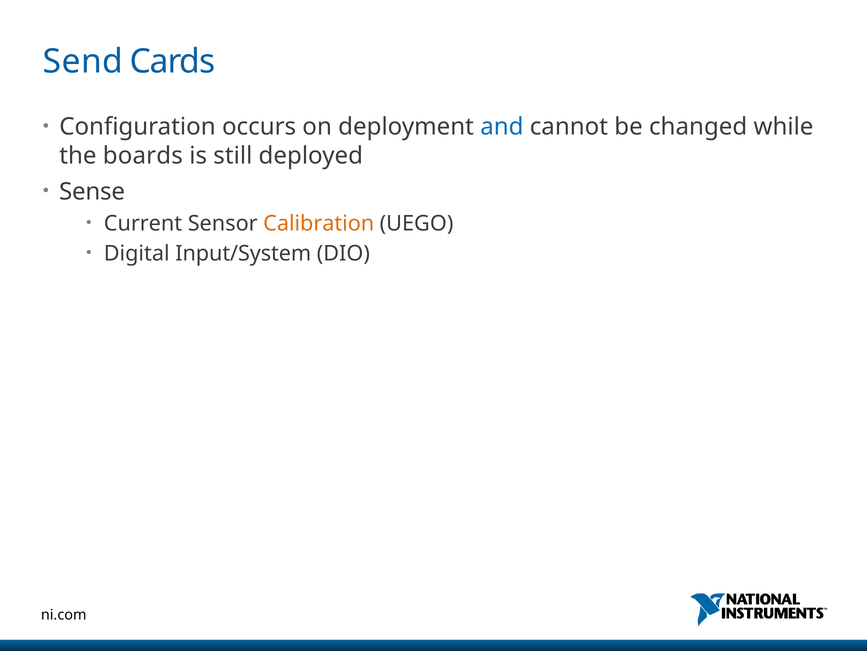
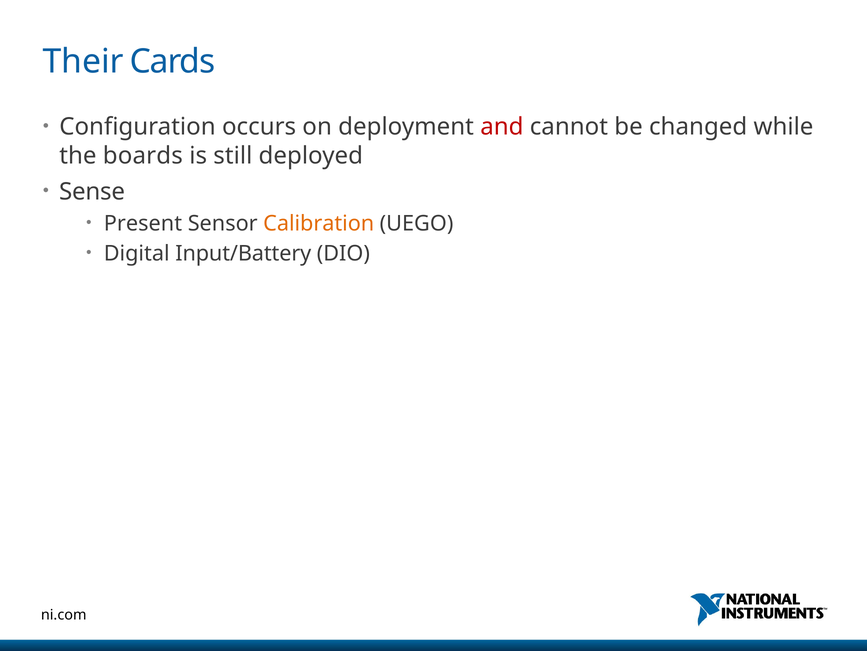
Send: Send -> Their (83, 62)
and colour: blue -> red (502, 127)
Current: Current -> Present (143, 223)
Input/System: Input/System -> Input/Battery (243, 253)
